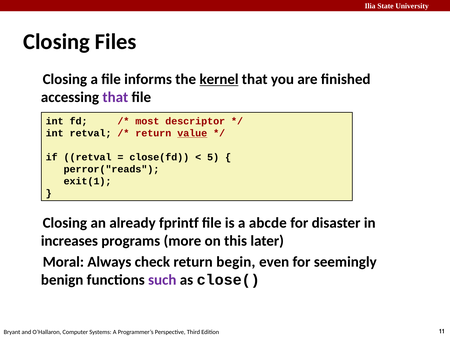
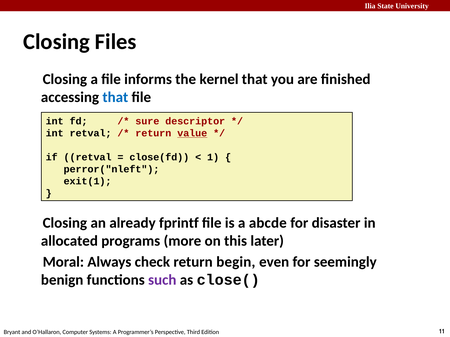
kernel underline: present -> none (219, 79)
that colour: purple -> blue (115, 97)
most: most -> sure (147, 121)
5: 5 -> 1 (213, 157)
perror("reads: perror("reads -> perror("nleft (111, 169)
increases: increases -> allocated (69, 241)
